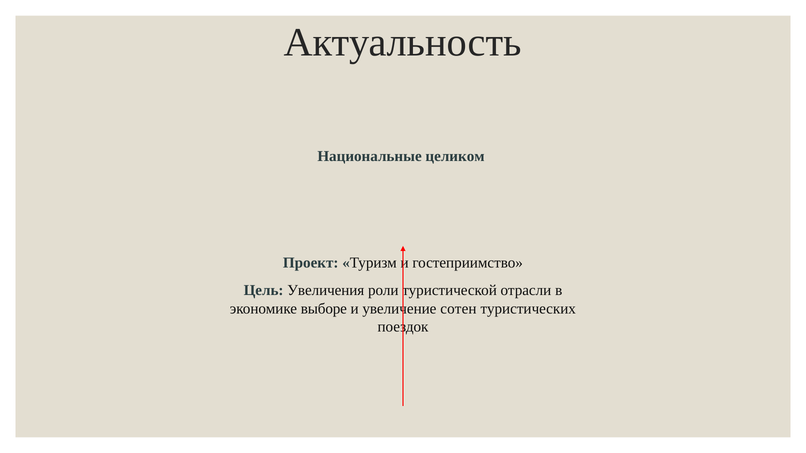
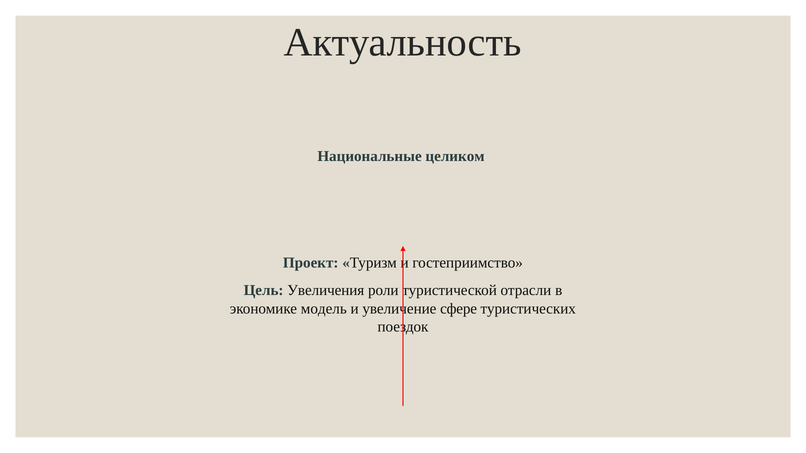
выборе: выборе -> модель (324, 309)
сотен: сотен -> сфере (459, 309)
